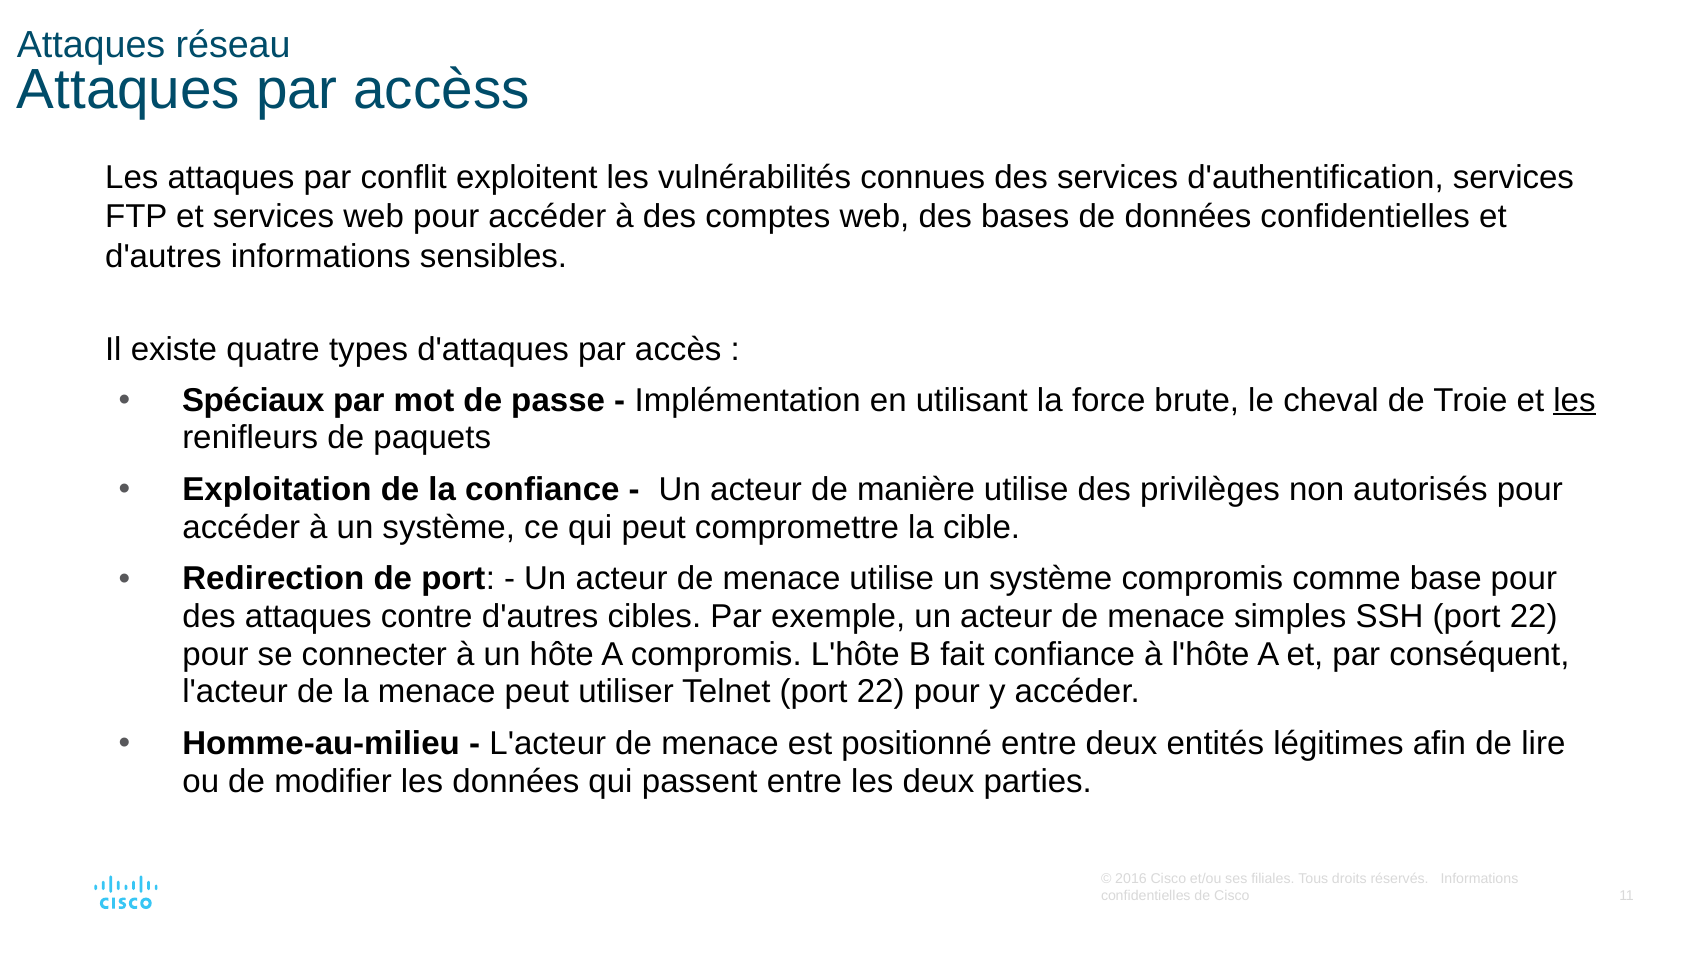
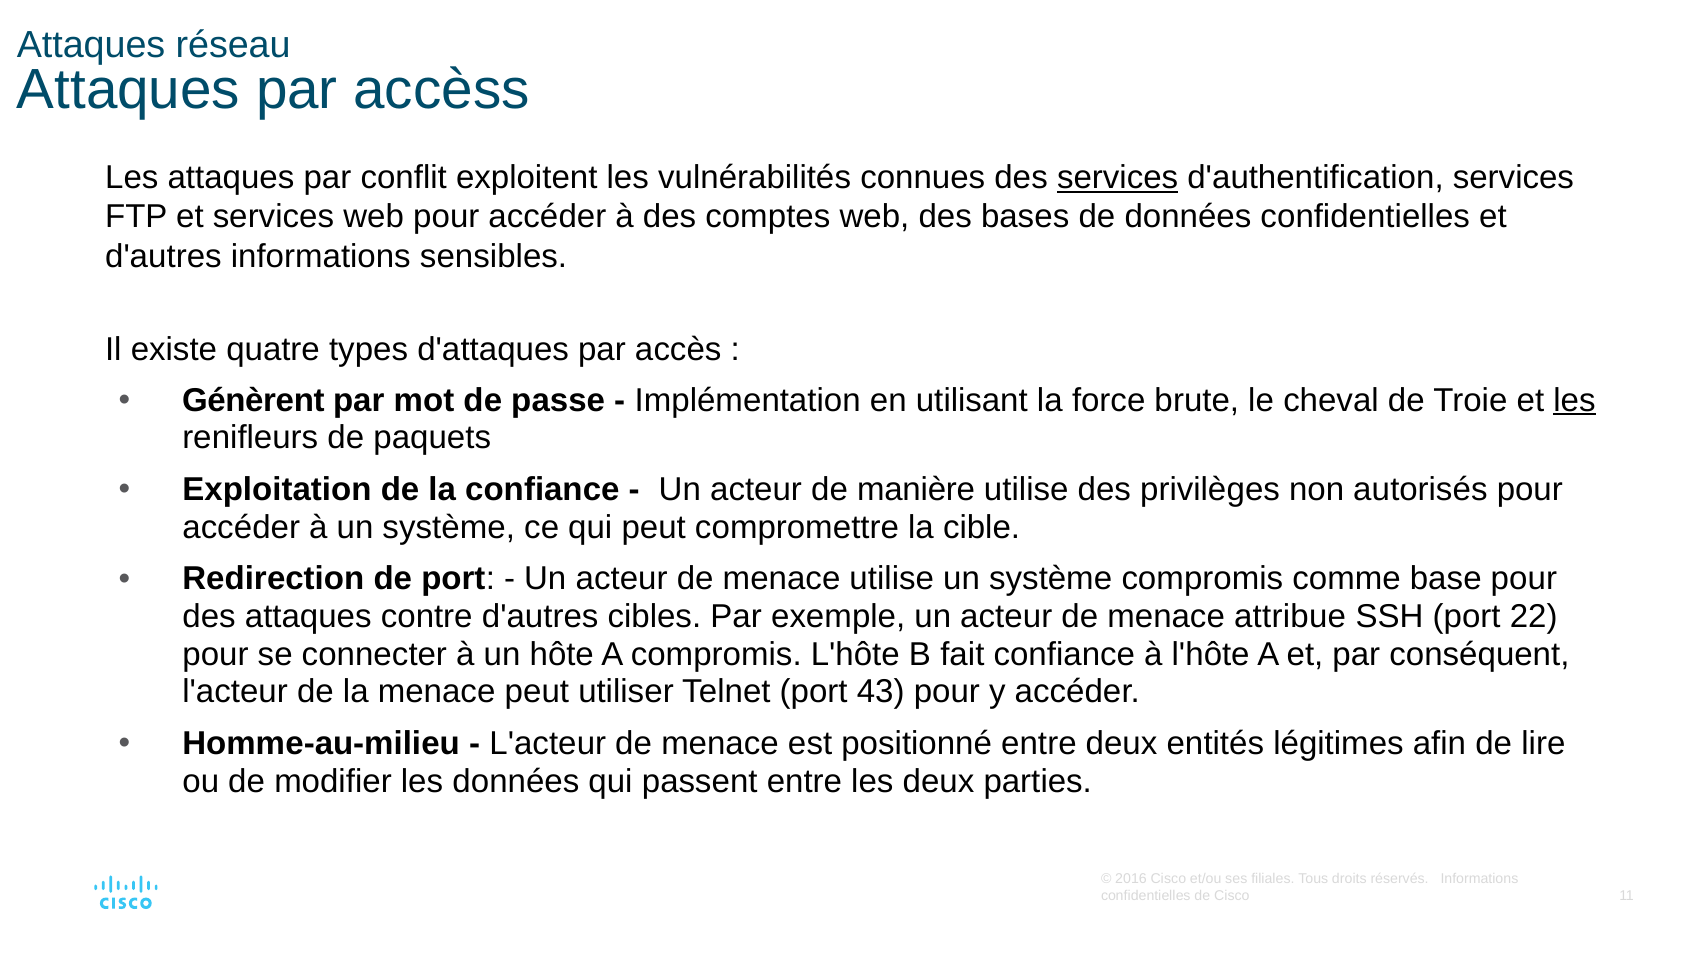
services underline: none -> present (1118, 177)
Spéciaux: Spéciaux -> Génèrent (253, 400)
simples: simples -> attribue (1290, 617)
Telnet port 22: 22 -> 43 (881, 692)
